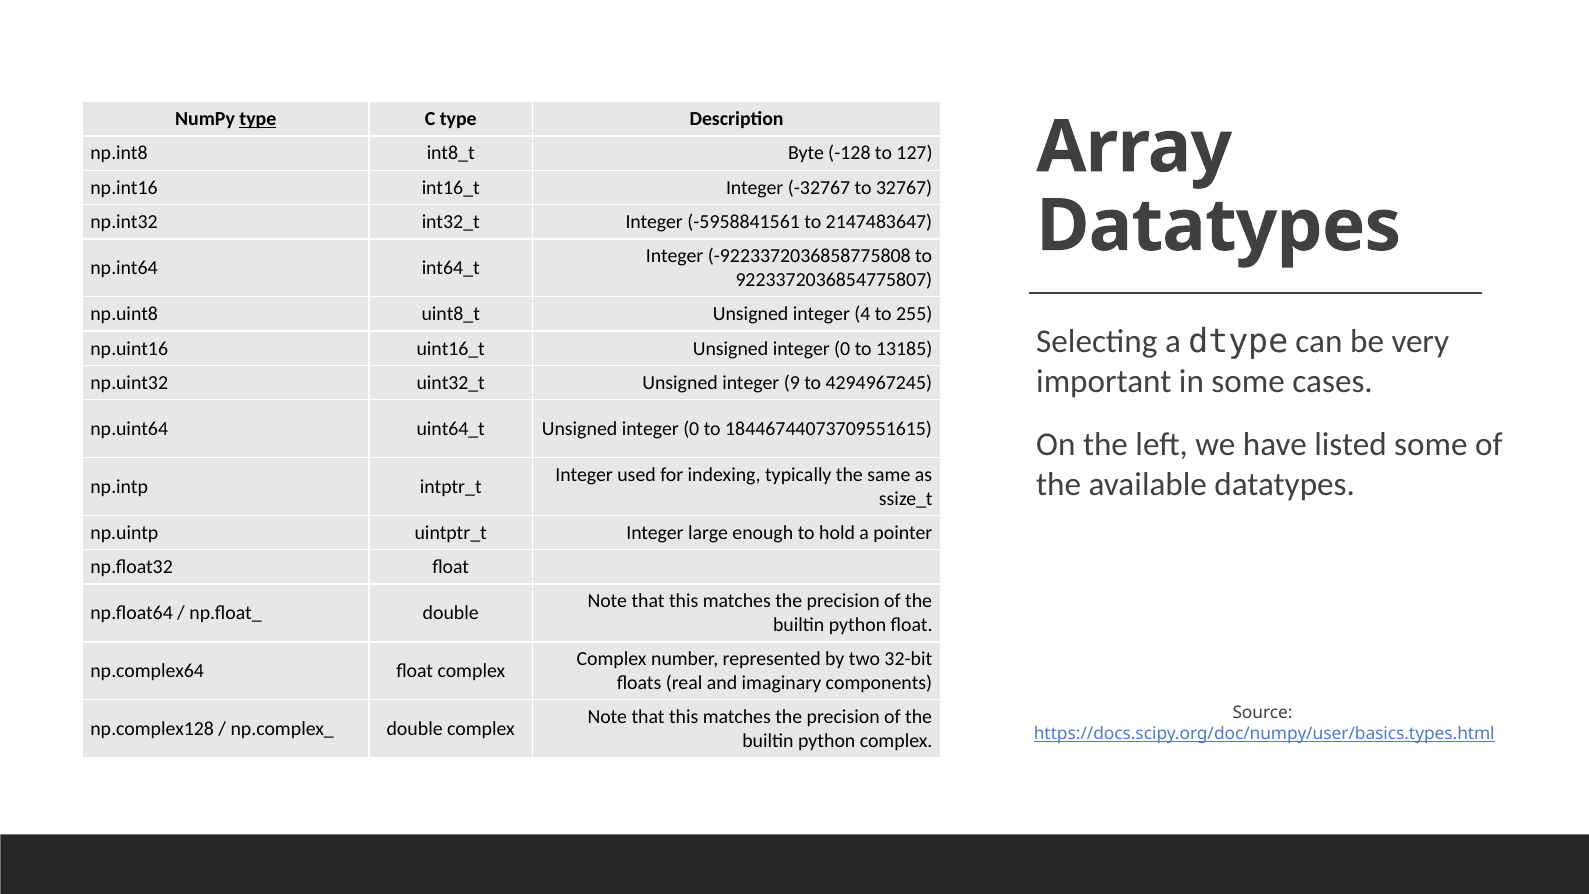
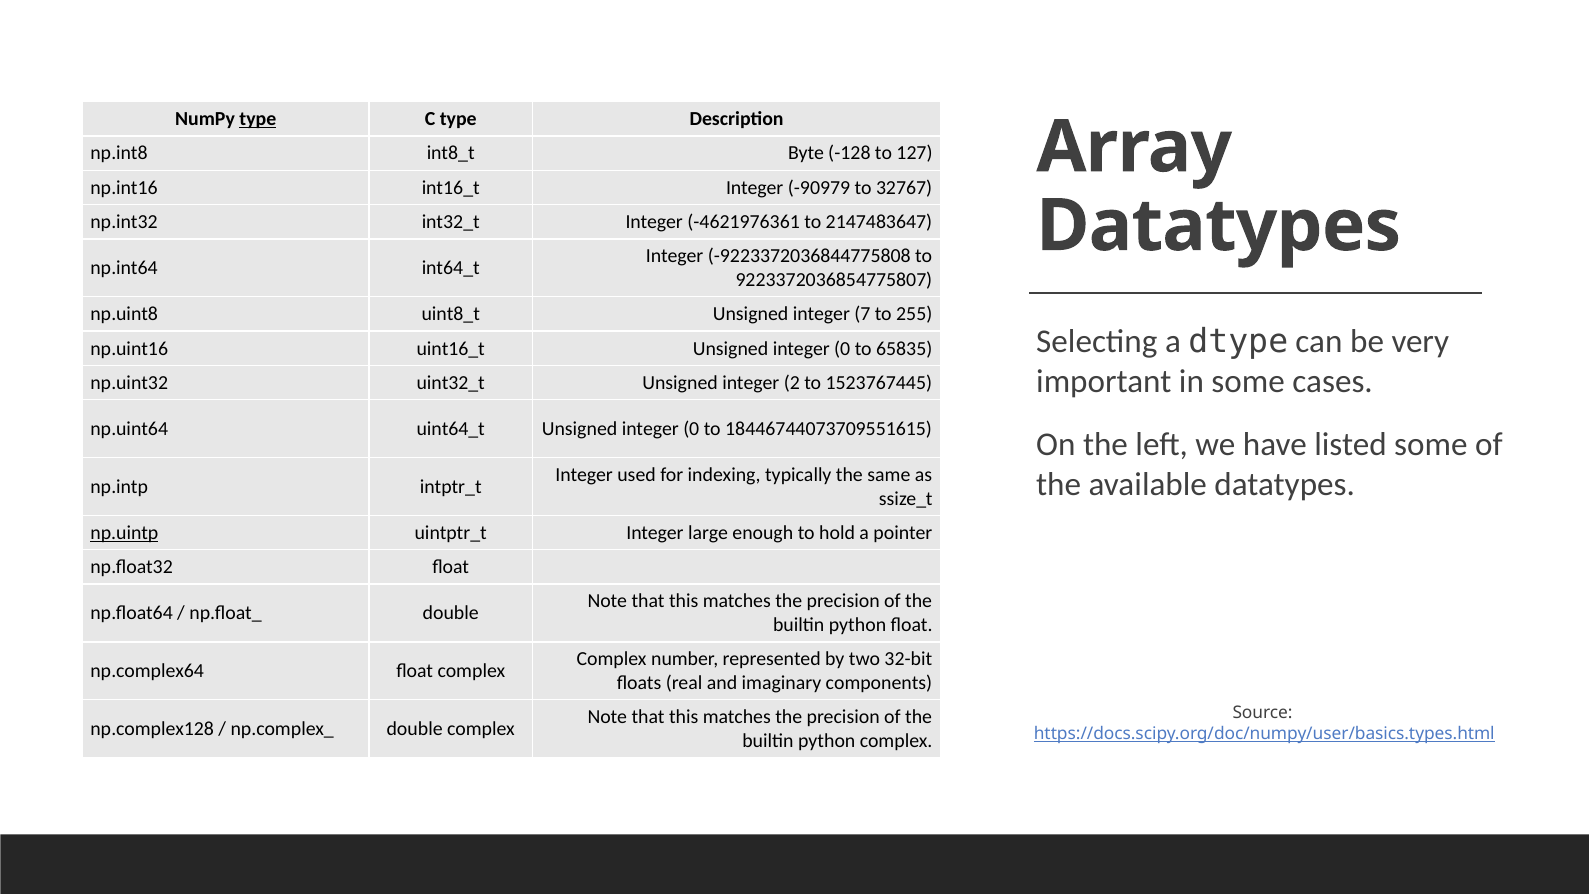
-32767: -32767 -> -90979 (819, 188)
-5958841561: -5958841561 -> -4621976361 (744, 222)
-9223372036858775808: -9223372036858775808 -> -9223372036844775808 (809, 256)
4: 4 -> 7 (862, 314)
13185: 13185 -> 65835 (904, 348)
9: 9 -> 2 (792, 383)
4294967245: 4294967245 -> 1523767445 (879, 383)
np.uintp underline: none -> present (124, 533)
